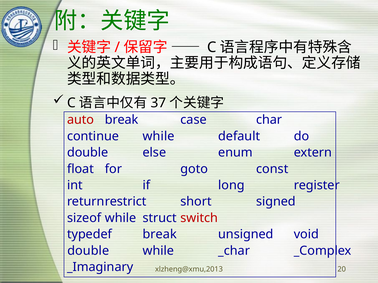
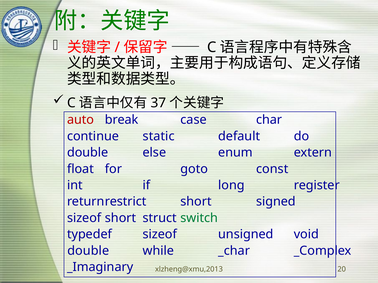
continue while: while -> static (159, 136)
sizeof while: while -> short (121, 218)
switch colour: red -> green (199, 218)
typedef break: break -> sizeof (160, 235)
